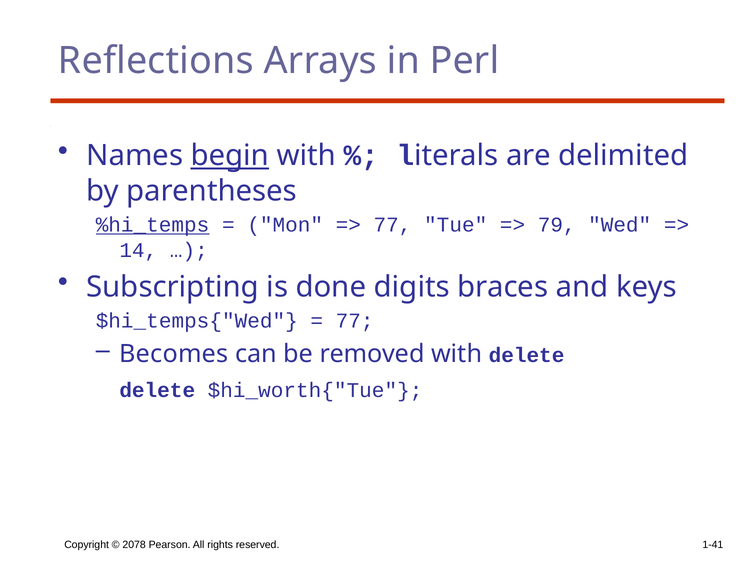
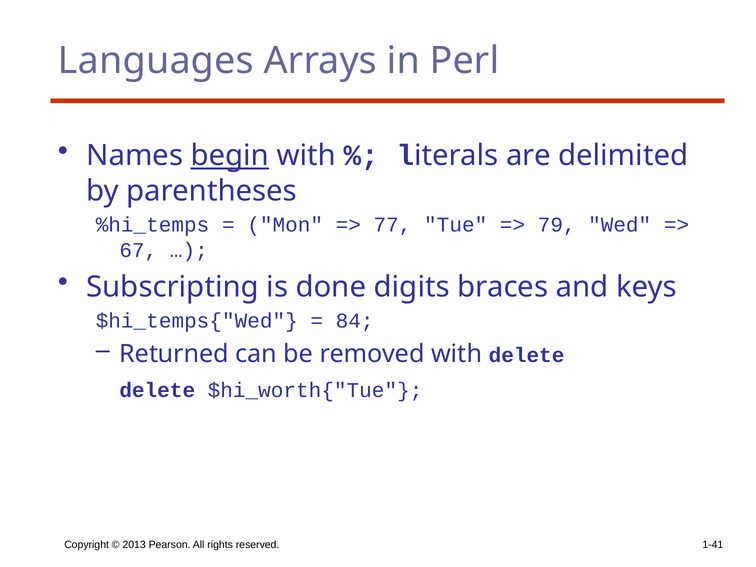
Reflections: Reflections -> Languages (156, 61)
%hi_temps underline: present -> none (153, 225)
14: 14 -> 67 (138, 250)
77: 77 -> 84 (355, 321)
Becomes: Becomes -> Returned (174, 354)
2078: 2078 -> 2013 (134, 545)
